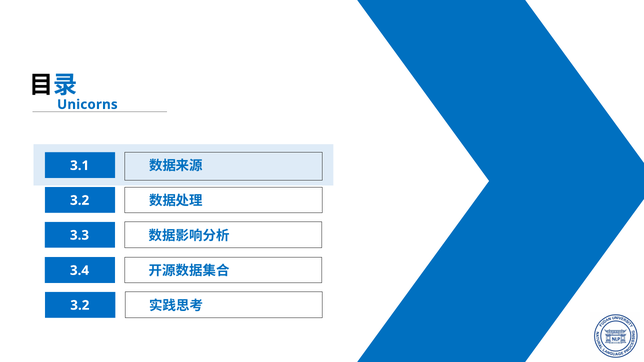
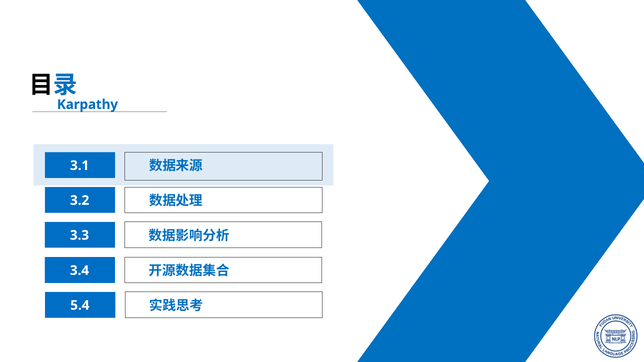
Unicorns: Unicorns -> Karpathy (87, 105)
3.2: 3.2 -> 5.4 (80, 306)
